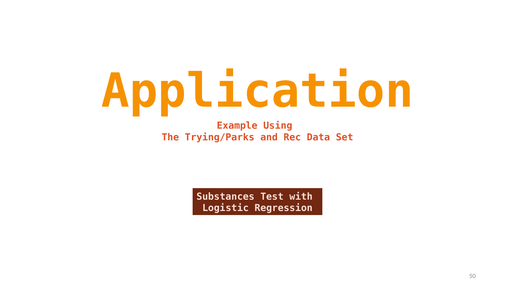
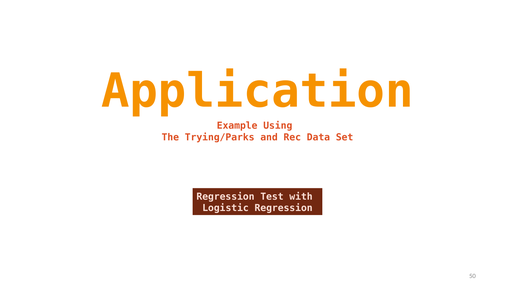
Substances: Substances -> Regression (225, 197)
